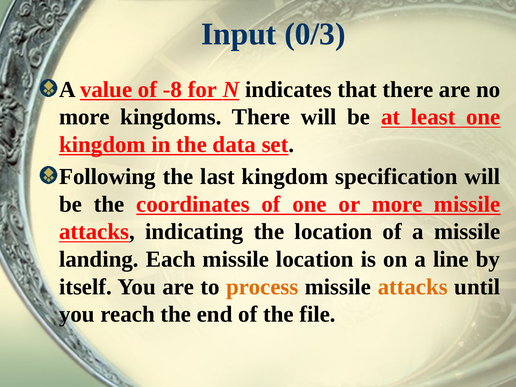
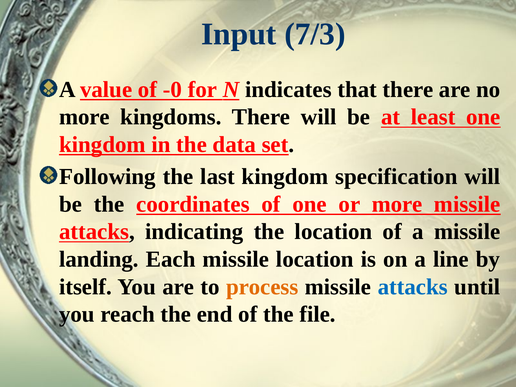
0/3: 0/3 -> 7/3 (315, 34)
-8: -8 -> -0 (172, 90)
attacks colour: orange -> blue (413, 287)
